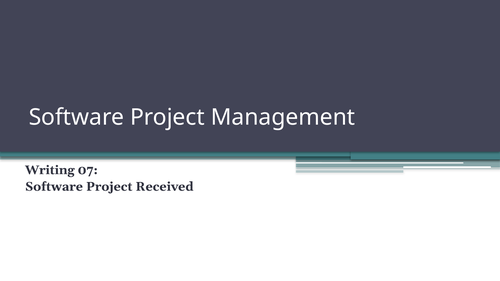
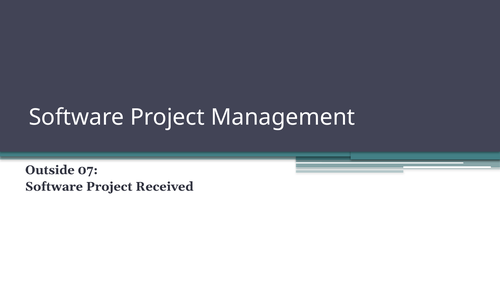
Writing: Writing -> Outside (50, 170)
